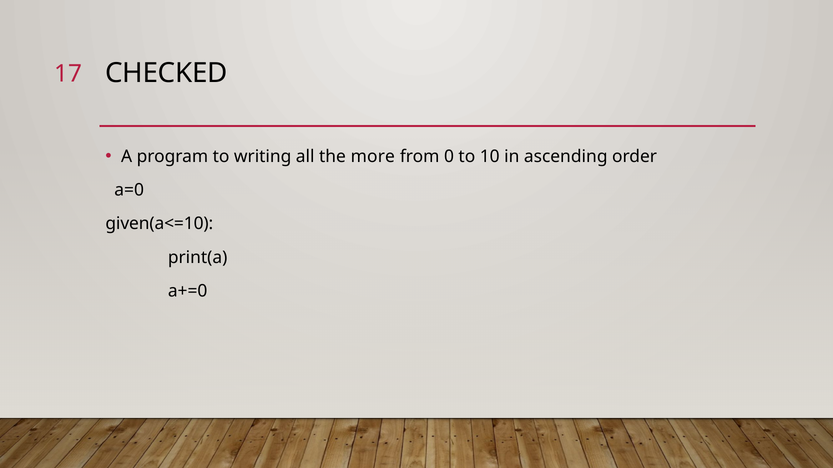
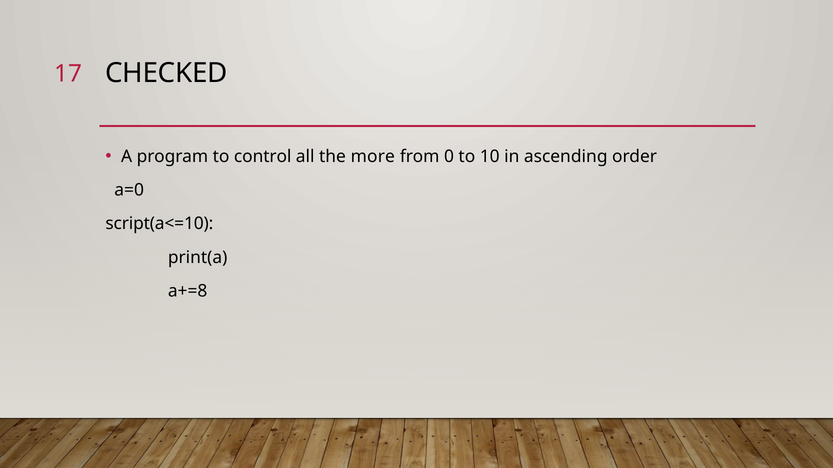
writing: writing -> control (263, 157)
given(a<=10: given(a<=10 -> script(a<=10 (159, 224)
a+=0: a+=0 -> a+=8 (188, 291)
